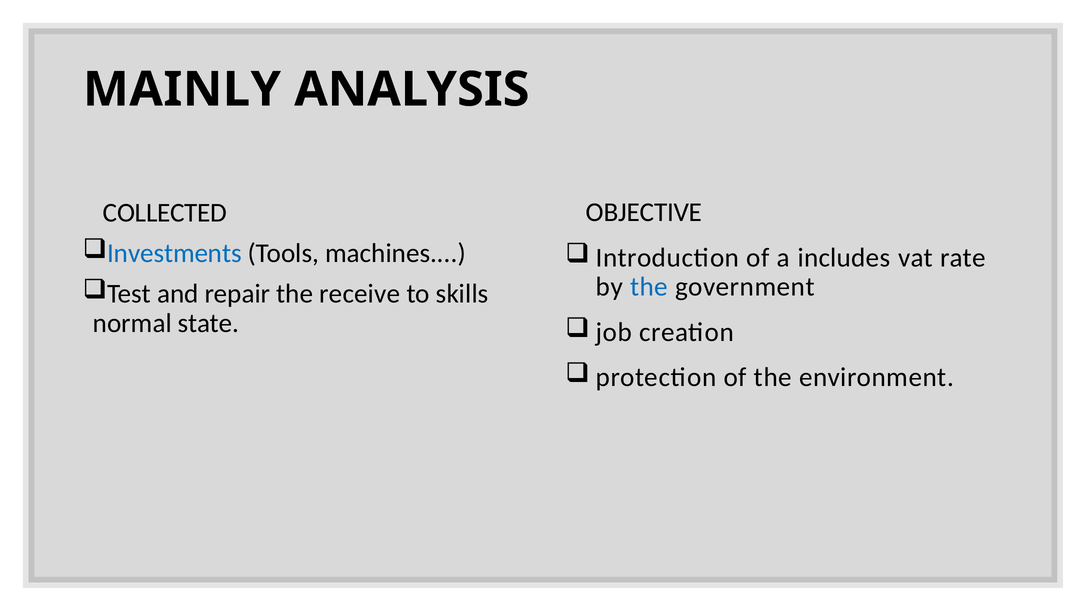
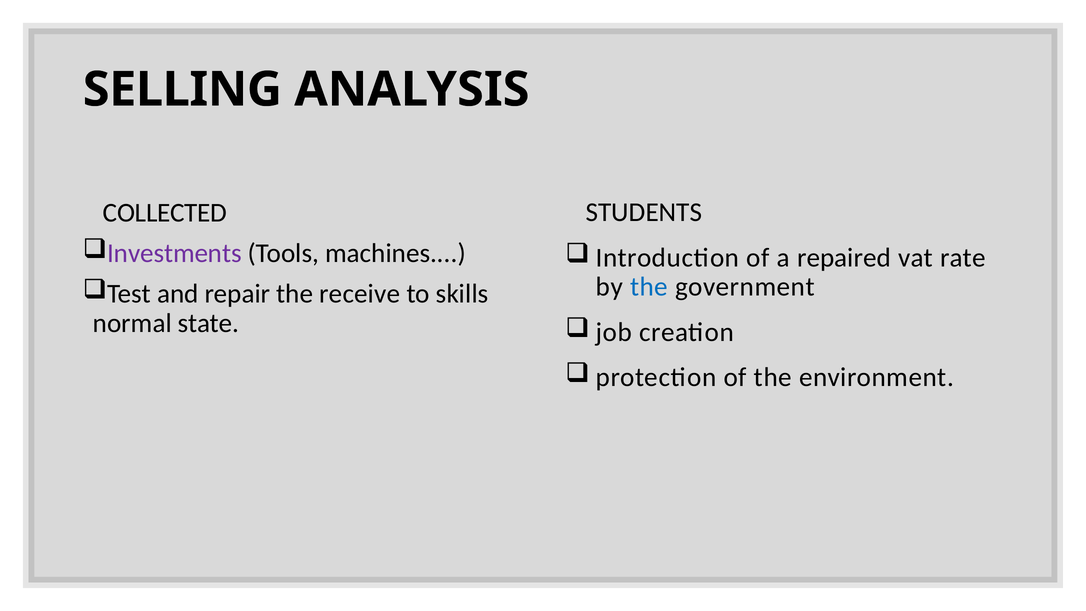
MAINLY: MAINLY -> SELLING (182, 90)
OBJECTIVE: OBJECTIVE -> STUDENTS (644, 212)
Investments colour: blue -> purple (174, 253)
includes: includes -> repaired (844, 258)
